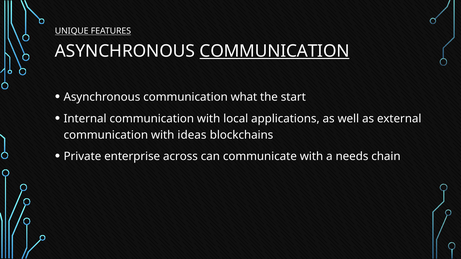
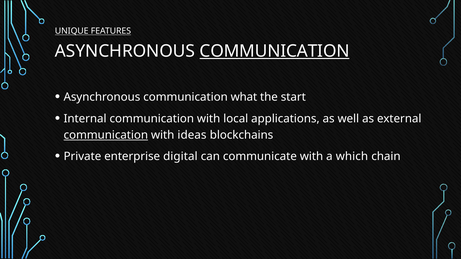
communication underline: none -> present (106, 135)
across: across -> digital (180, 157)
needs: needs -> which (352, 157)
